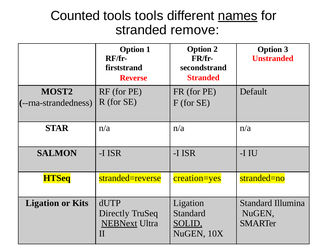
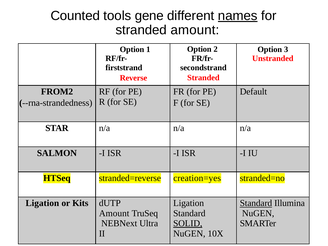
tools tools: tools -> gene (149, 16)
stranded remove: remove -> amount (195, 30)
MOST2: MOST2 -> FROM2 (57, 92)
Standard underline: none -> present (256, 203)
Directly: Directly -> Amount (114, 213)
NEBNext underline: present -> none (119, 223)
